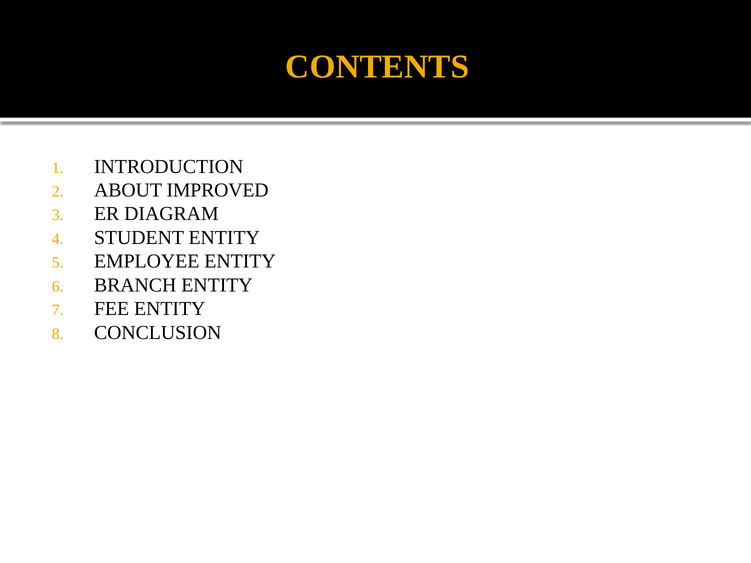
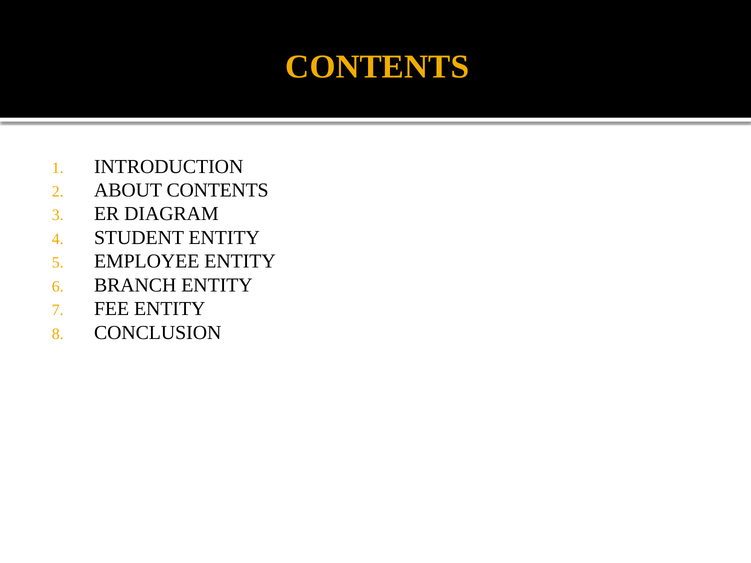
ABOUT IMPROVED: IMPROVED -> CONTENTS (218, 190)
